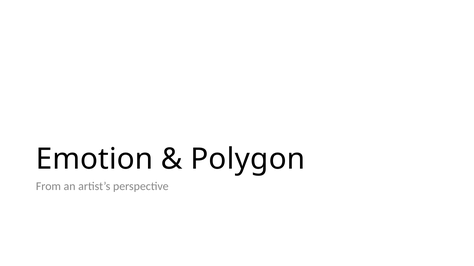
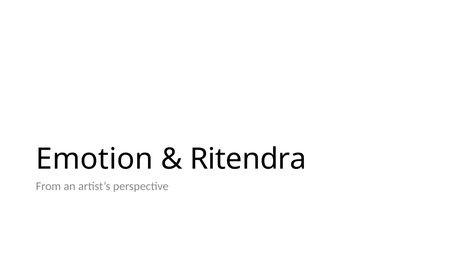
Polygon: Polygon -> Ritendra (248, 159)
